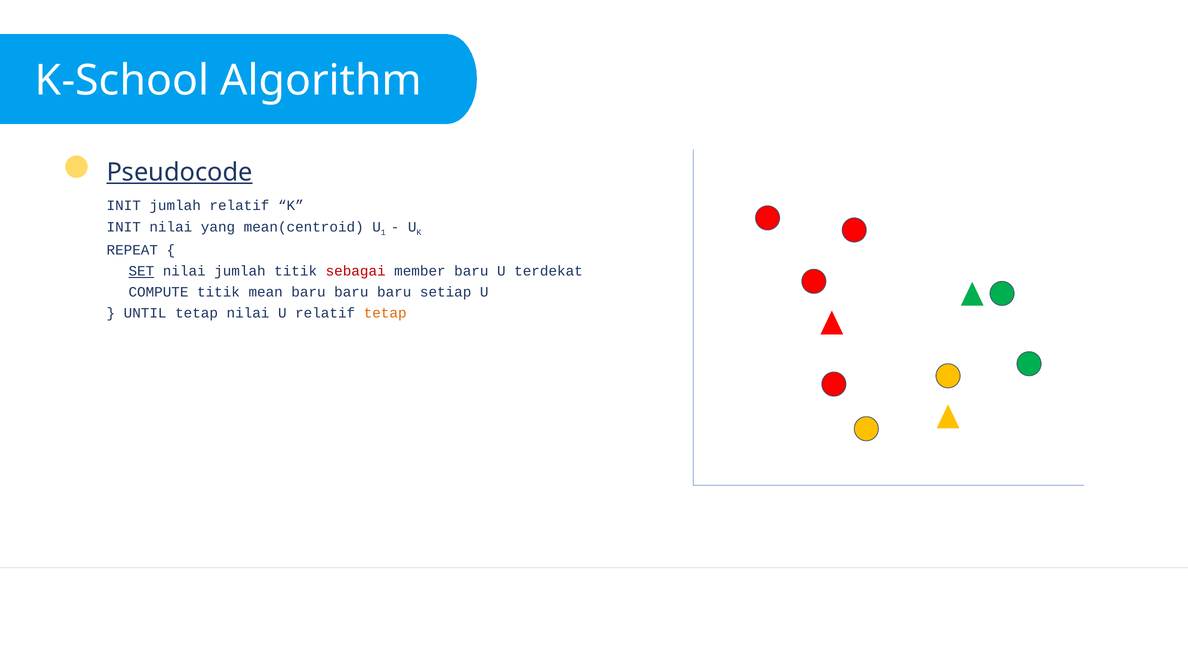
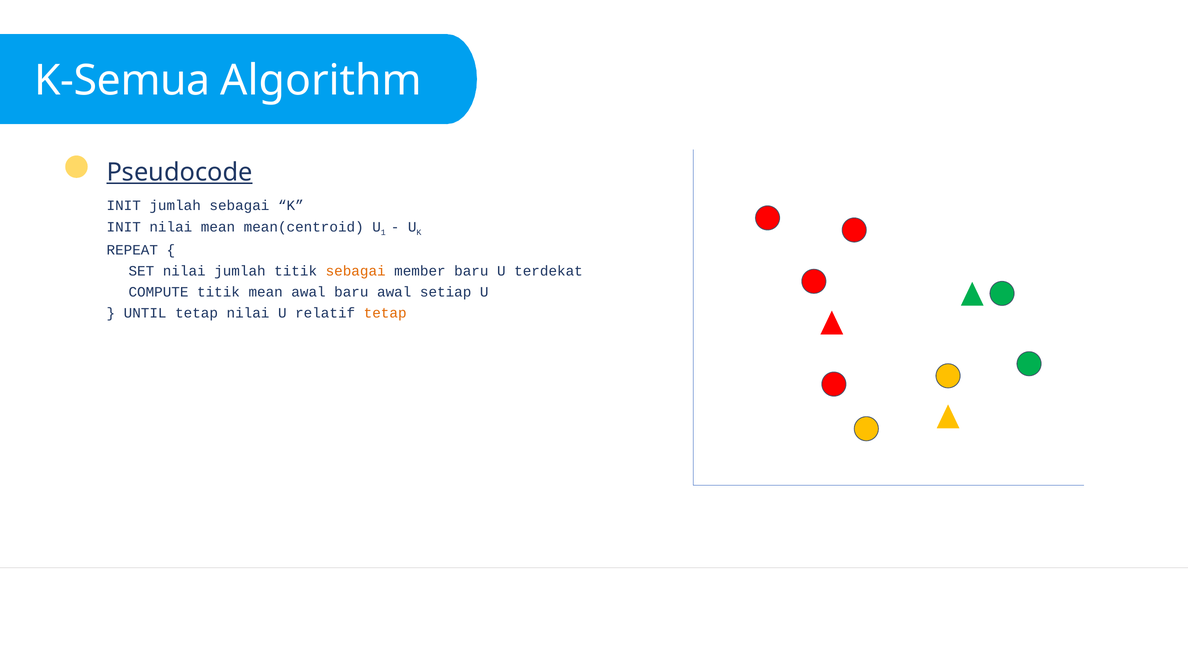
K-School: K-School -> K-Semua (122, 81)
jumlah relatif: relatif -> sebagai (239, 206)
nilai yang: yang -> mean (218, 227)
SET underline: present -> none (141, 271)
sebagai colour: red -> orange (356, 271)
mean baru: baru -> awal (309, 292)
baru: baru -> awal (394, 292)
